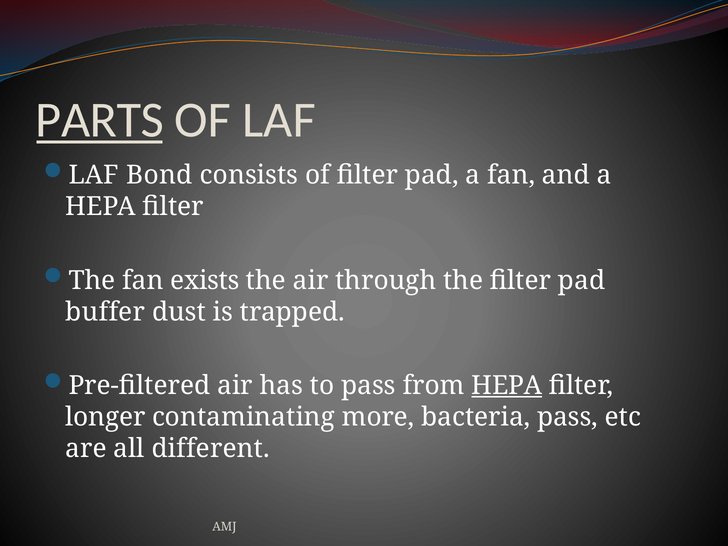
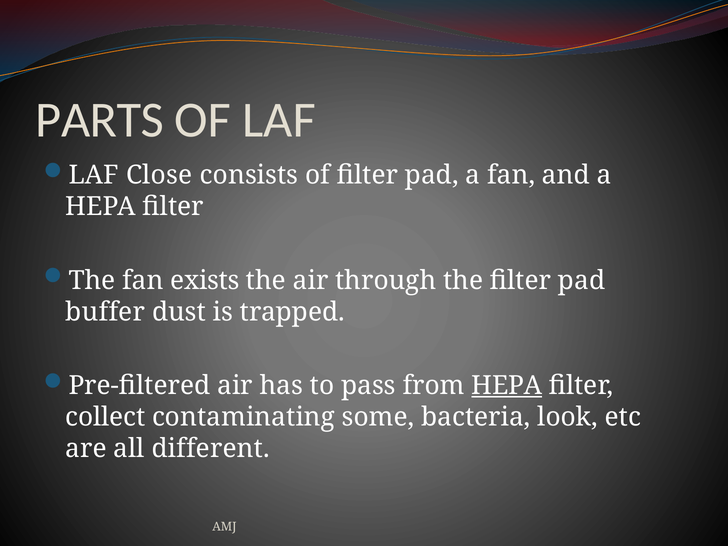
PARTS underline: present -> none (100, 120)
Bond: Bond -> Close (159, 175)
longer: longer -> collect (105, 417)
more: more -> some (378, 417)
bacteria pass: pass -> look (568, 417)
